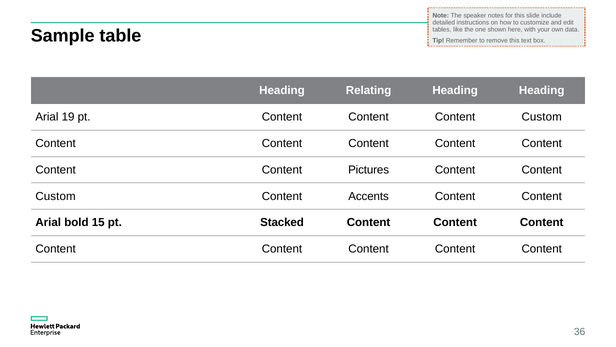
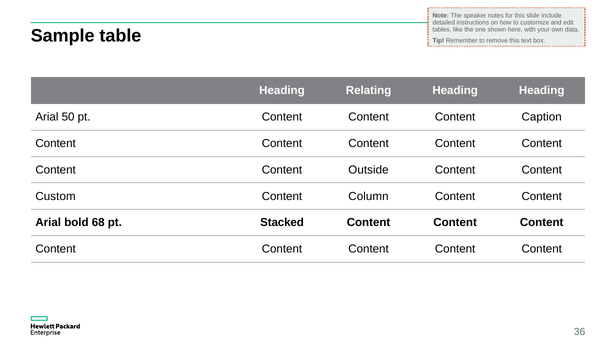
19: 19 -> 50 (68, 117)
Content Content Content Custom: Custom -> Caption (542, 117)
Pictures: Pictures -> Outside (368, 170)
Accents: Accents -> Column (368, 196)
15: 15 -> 68 (98, 222)
